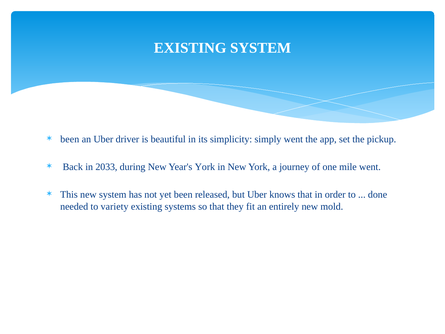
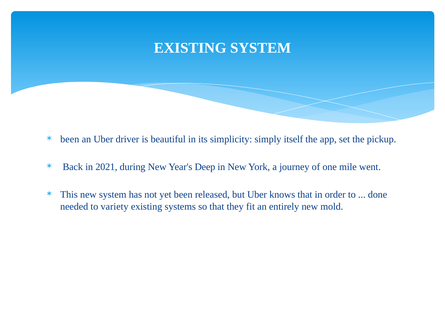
simply went: went -> itself (293, 139)
2033: 2033 -> 2021 (106, 167)
Year's York: York -> Deep (205, 167)
